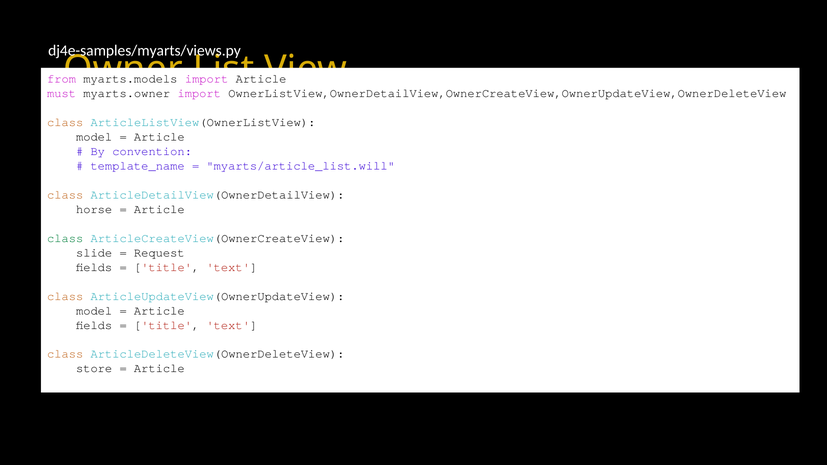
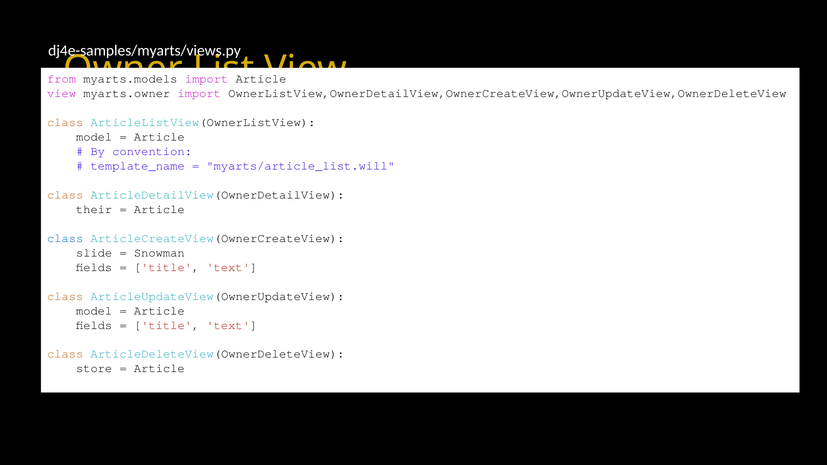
must: must -> view (62, 94)
horse: horse -> their (94, 209)
class colour: green -> blue (65, 238)
Request: Request -> Snowman (159, 253)
